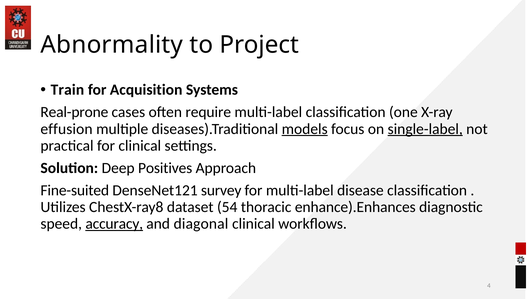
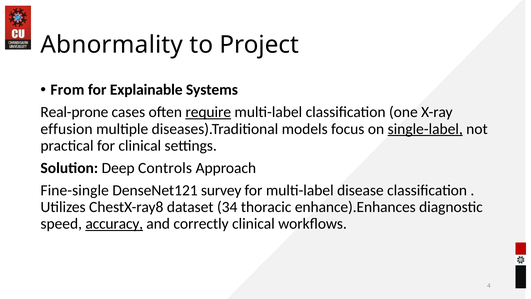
Train: Train -> From (67, 90)
Acquisition: Acquisition -> Explainable (146, 90)
require underline: none -> present (208, 112)
models underline: present -> none (305, 129)
Positives: Positives -> Controls (165, 168)
Fine-suited: Fine-suited -> Fine-single (75, 190)
54: 54 -> 34 (227, 207)
diagonal: diagonal -> correctly (201, 223)
